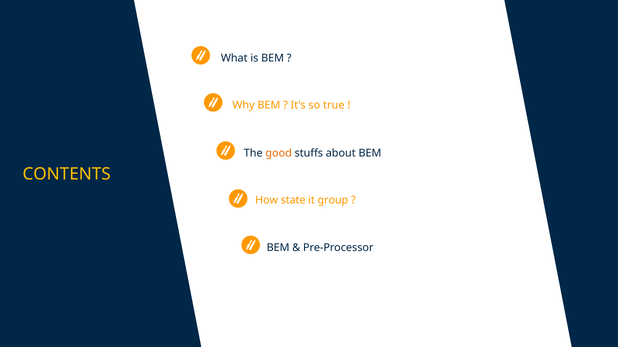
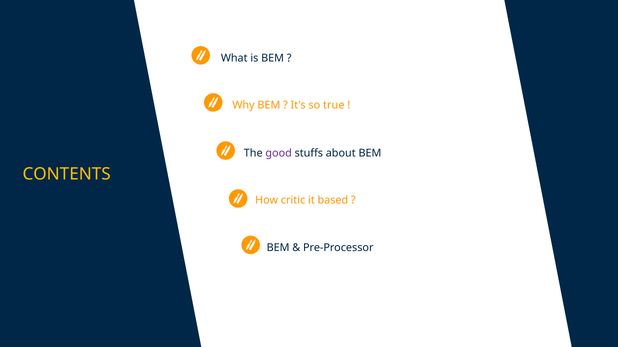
good colour: orange -> purple (279, 153)
state: state -> critic (293, 200)
group: group -> based (333, 200)
